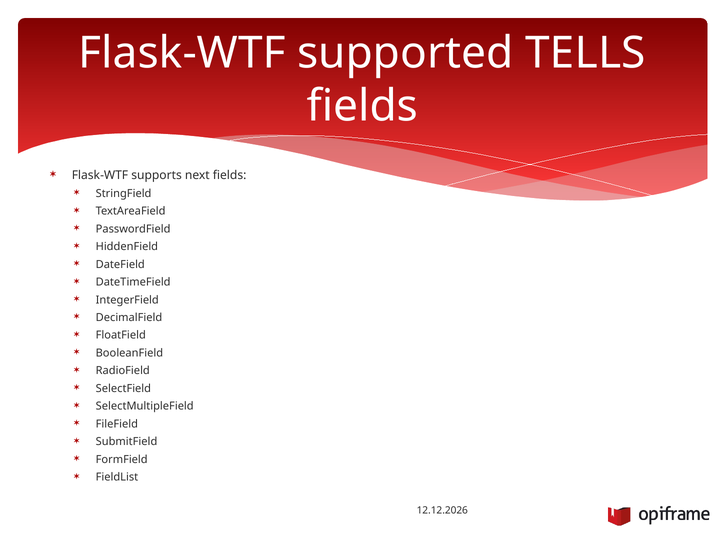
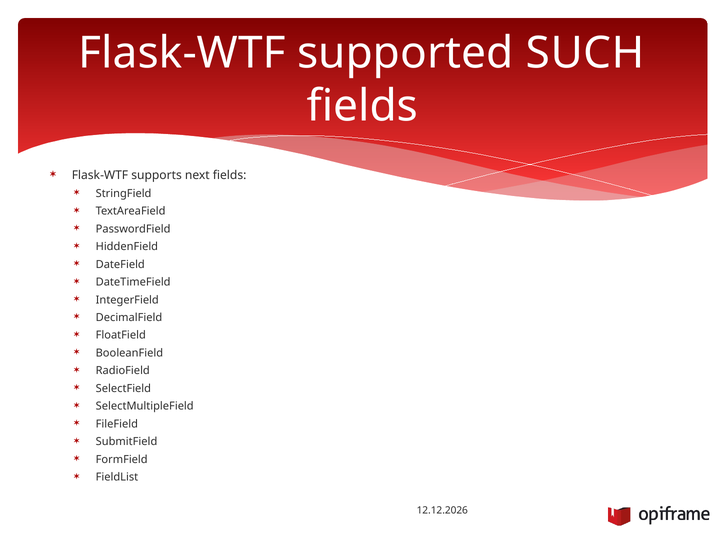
TELLS: TELLS -> SUCH (585, 53)
